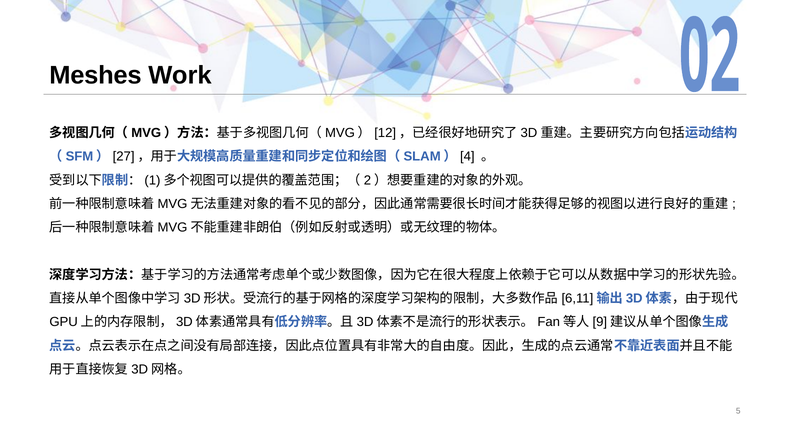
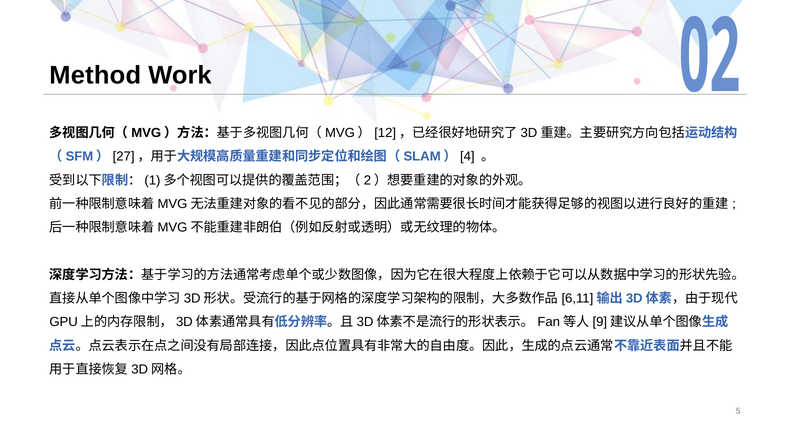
Meshes: Meshes -> Method (95, 75)
